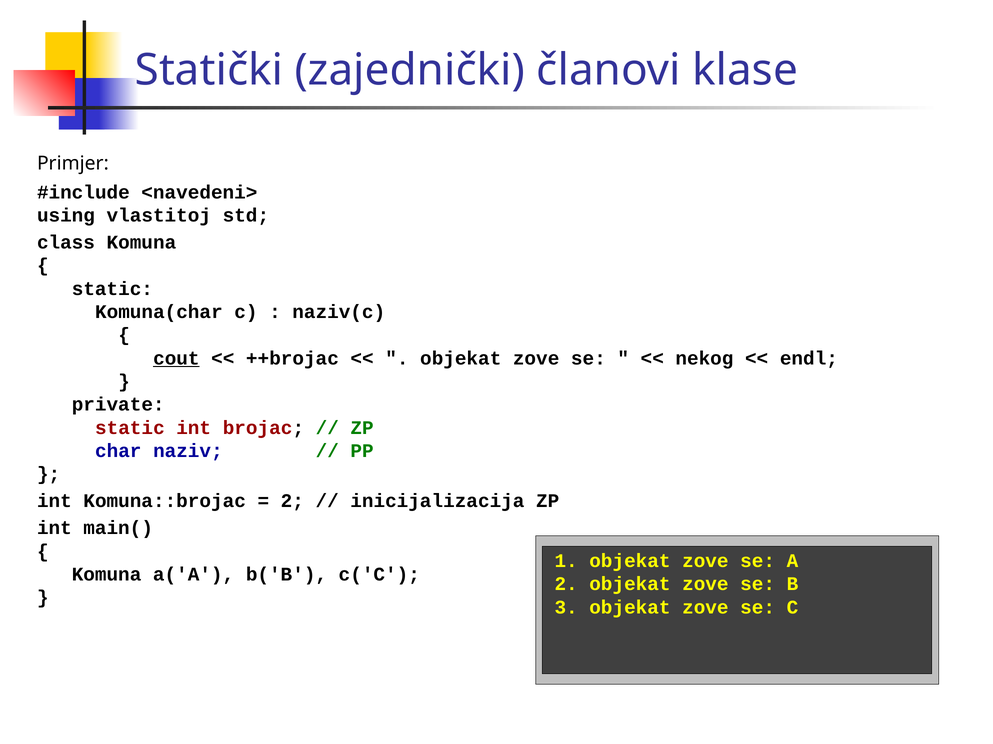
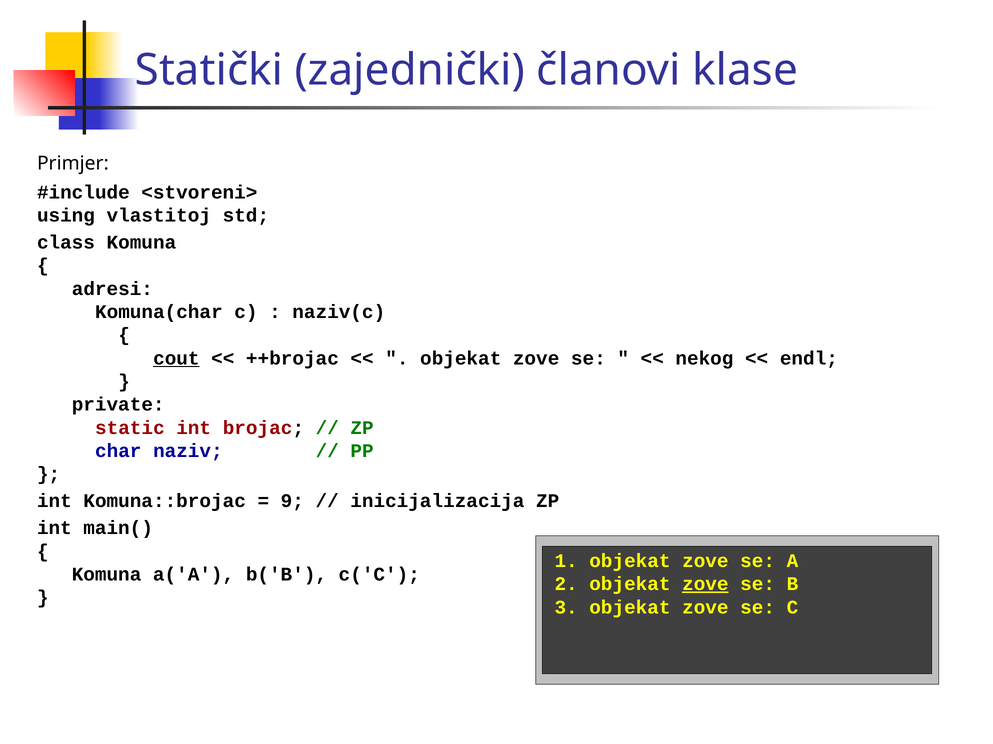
<navedeni>: <navedeni> -> <stvoreni> (199, 192)
static: static -> adresi (112, 289)
2: 2 -> 9 (292, 502)
zove underline: none -> present (705, 585)
